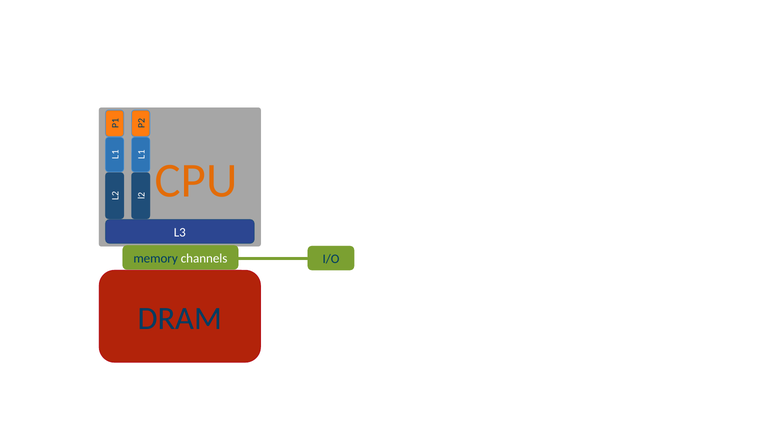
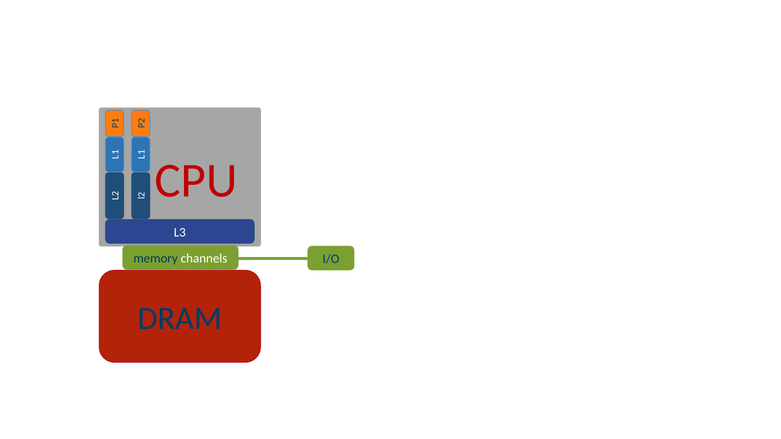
CPU colour: orange -> red (196, 181)
